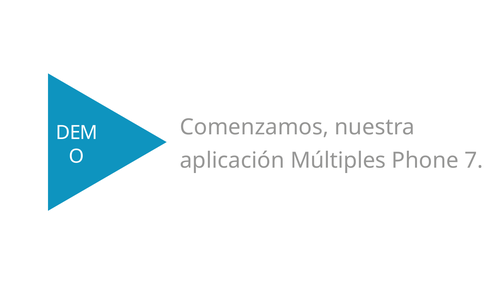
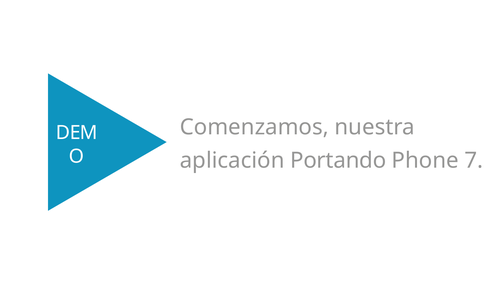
Múltiples: Múltiples -> Portando (338, 161)
